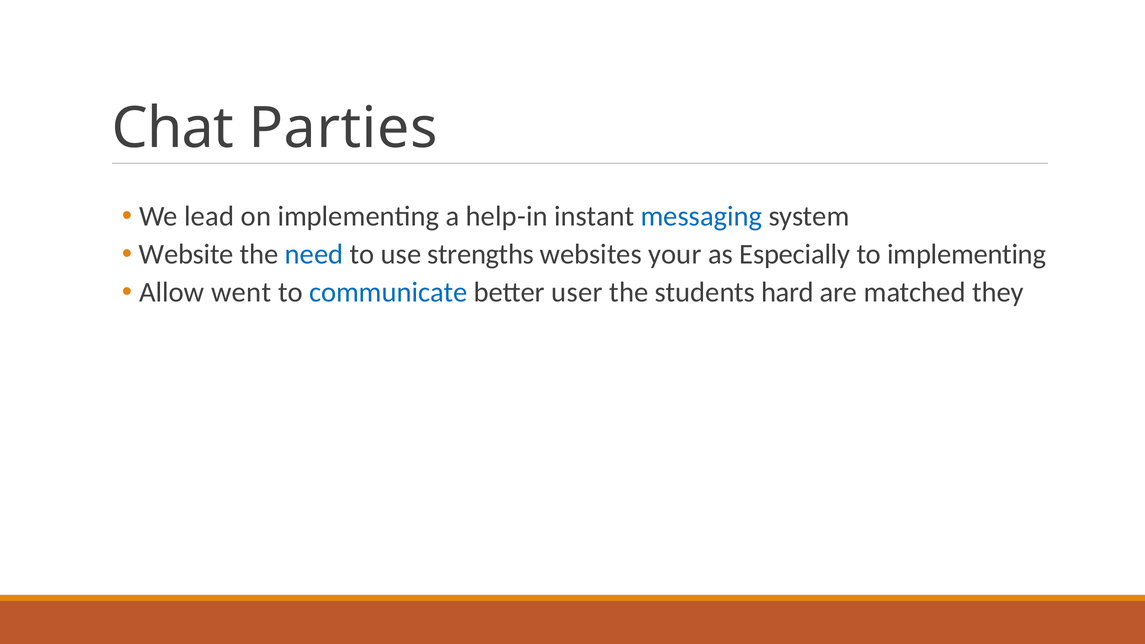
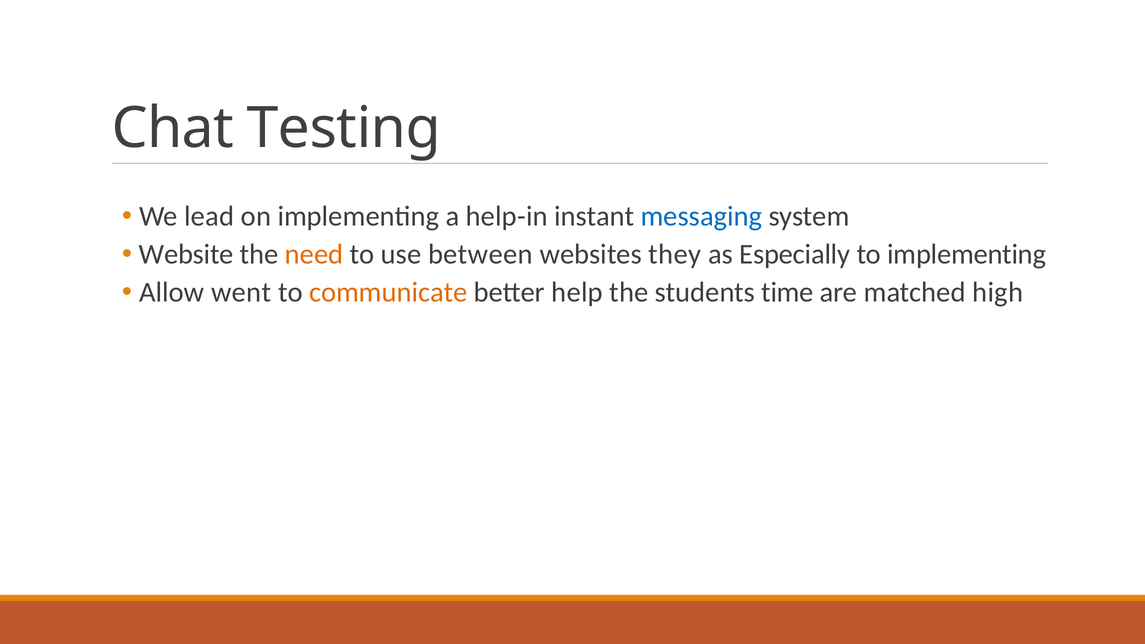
Parties: Parties -> Testing (344, 128)
need colour: blue -> orange (314, 254)
strengths: strengths -> between (480, 254)
your: your -> they (675, 254)
communicate colour: blue -> orange (388, 293)
user: user -> help (577, 293)
hard: hard -> time (787, 293)
they: they -> high (998, 293)
